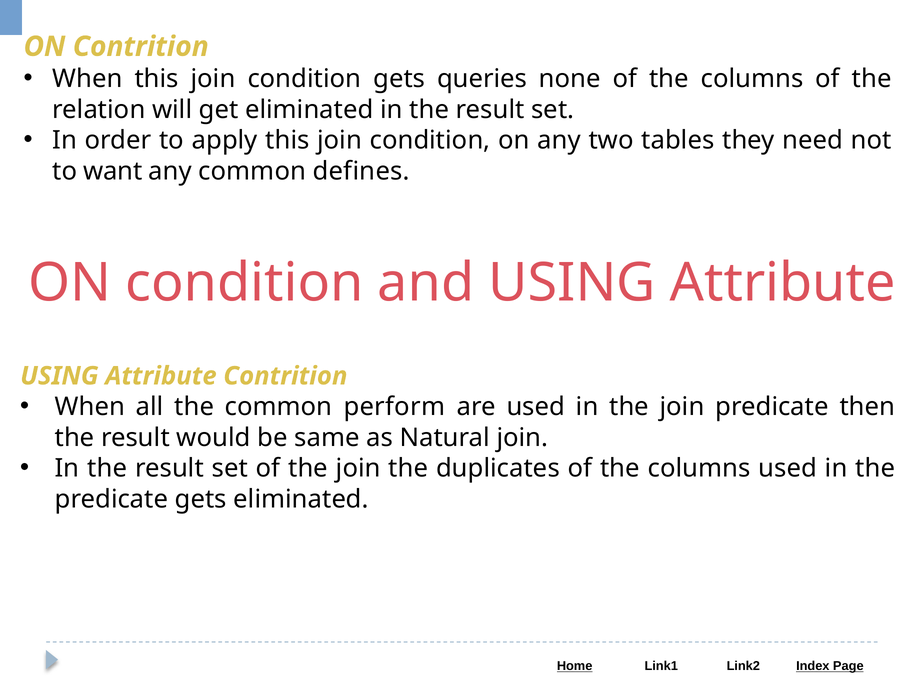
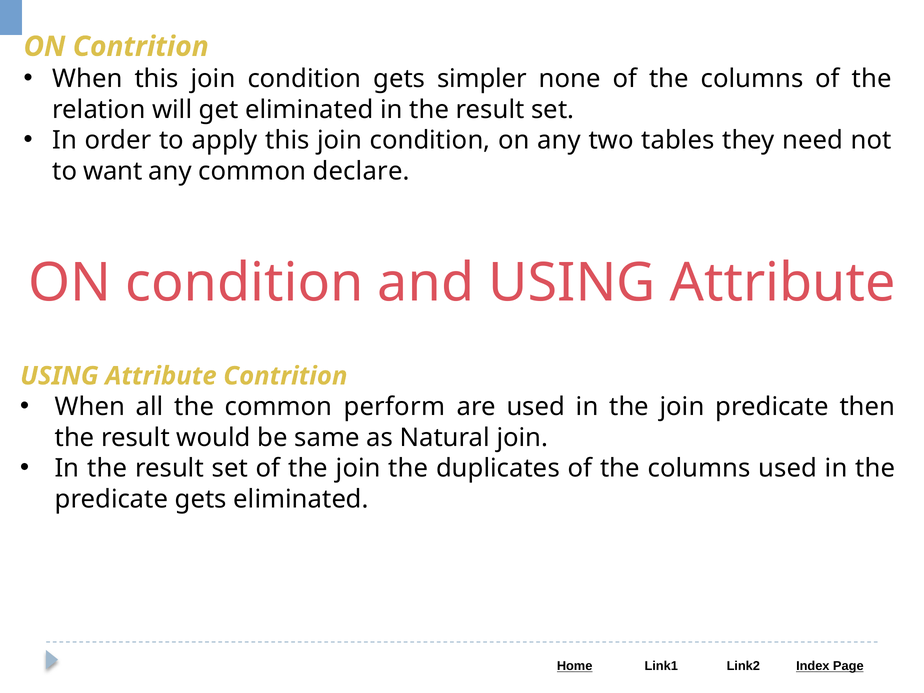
queries: queries -> simpler (482, 79)
defines: defines -> declare (361, 171)
